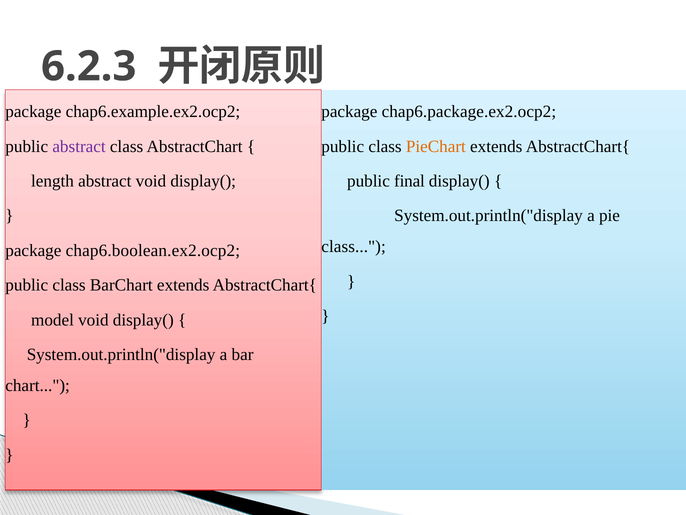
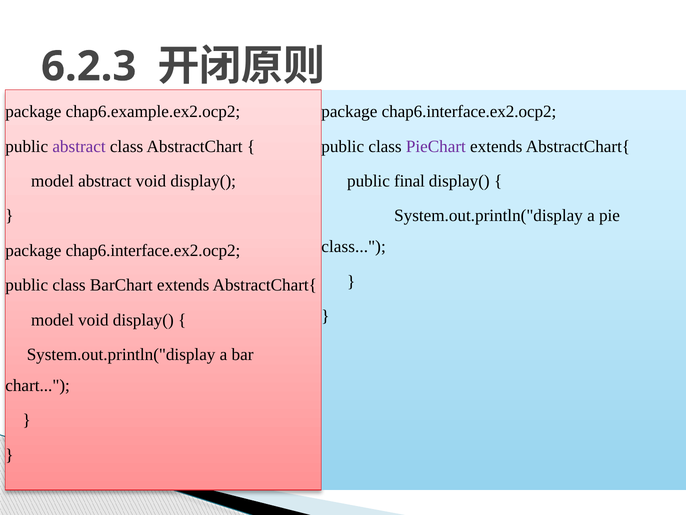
chap6.package.ex2.ocp2: chap6.package.ex2.ocp2 -> chap6.interface.ex2.ocp2 (469, 112)
PieChart colour: orange -> purple (436, 146)
length: length -> model (52, 181)
chap6.boolean.ex2.ocp2: chap6.boolean.ex2.ocp2 -> chap6.interface.ex2.ocp2 (153, 250)
